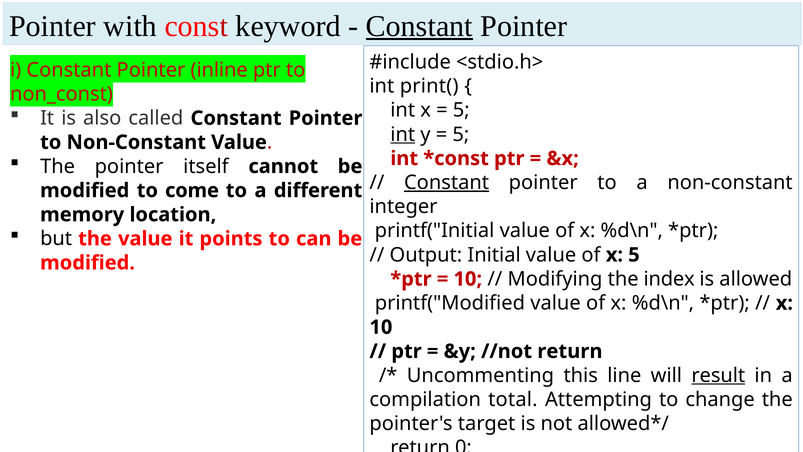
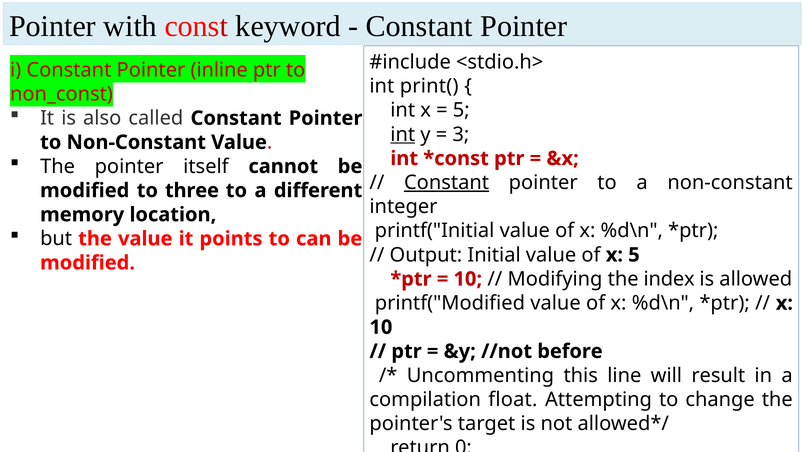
Constant underline: present -> none (419, 26)
5: 5 -> 3 (461, 134)
come: come -> three (192, 190)
//not return: return -> before (570, 351)
result underline: present -> none (718, 375)
total: total -> float (513, 399)
